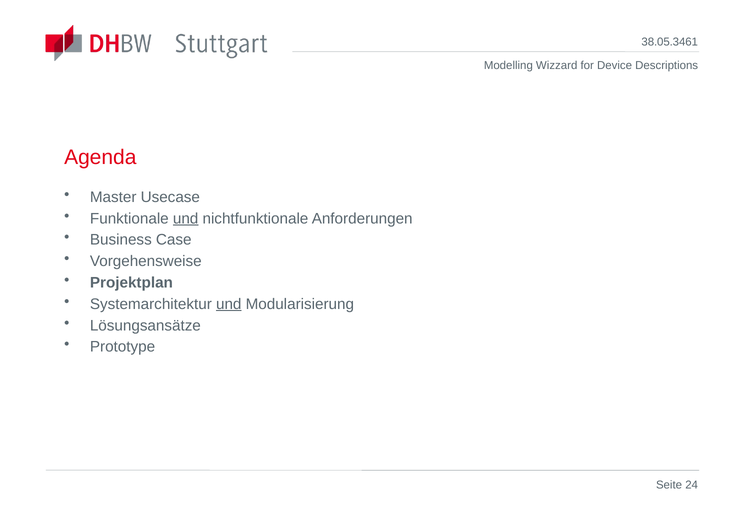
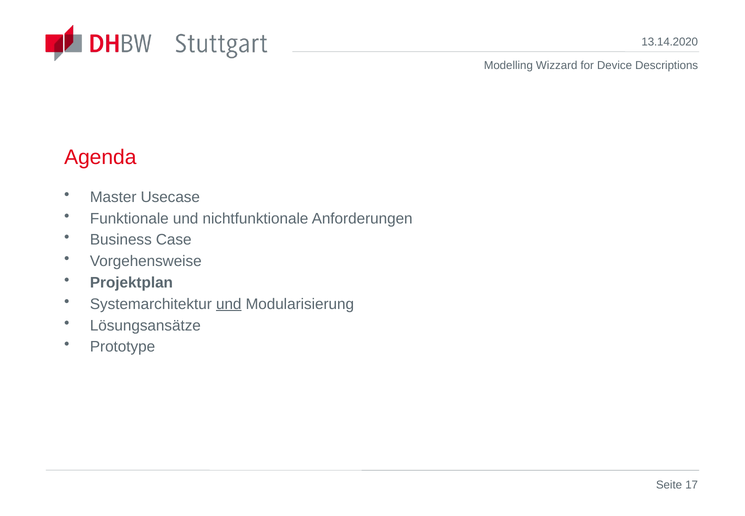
38.05.3461: 38.05.3461 -> 13.14.2020 (670, 42)
und underline: present -> none (186, 218)
24: 24 -> 17 (692, 485)
